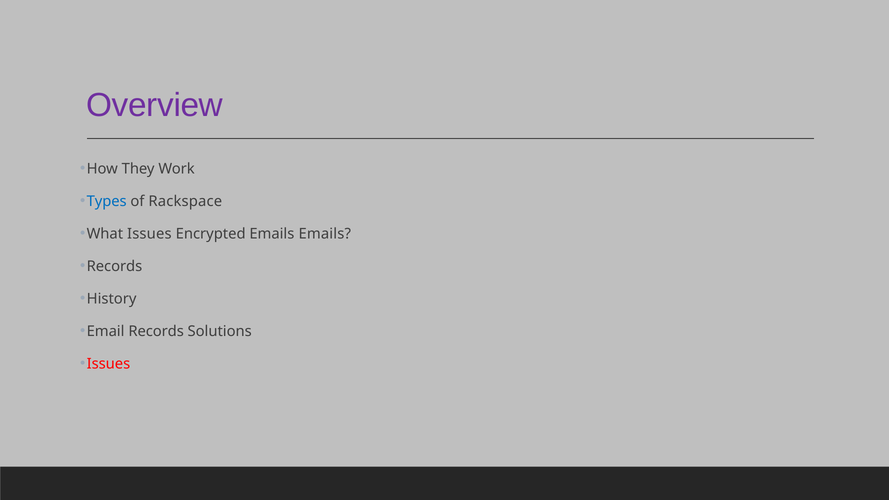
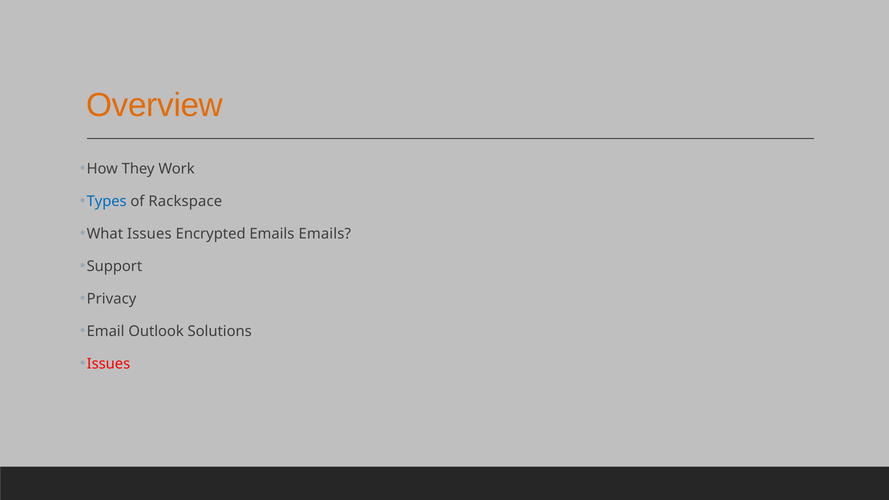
Overview colour: purple -> orange (155, 105)
Records: Records -> Support (114, 266)
History: History -> Privacy (112, 299)
Email Records: Records -> Outlook (156, 331)
